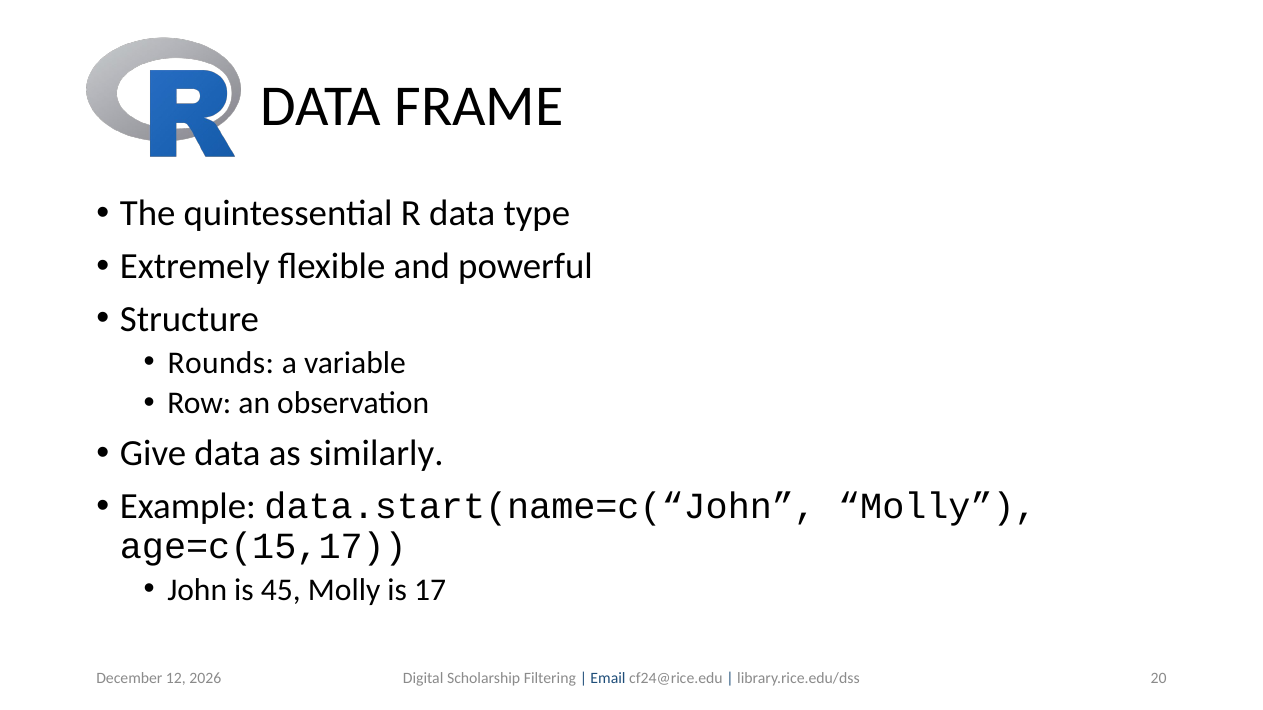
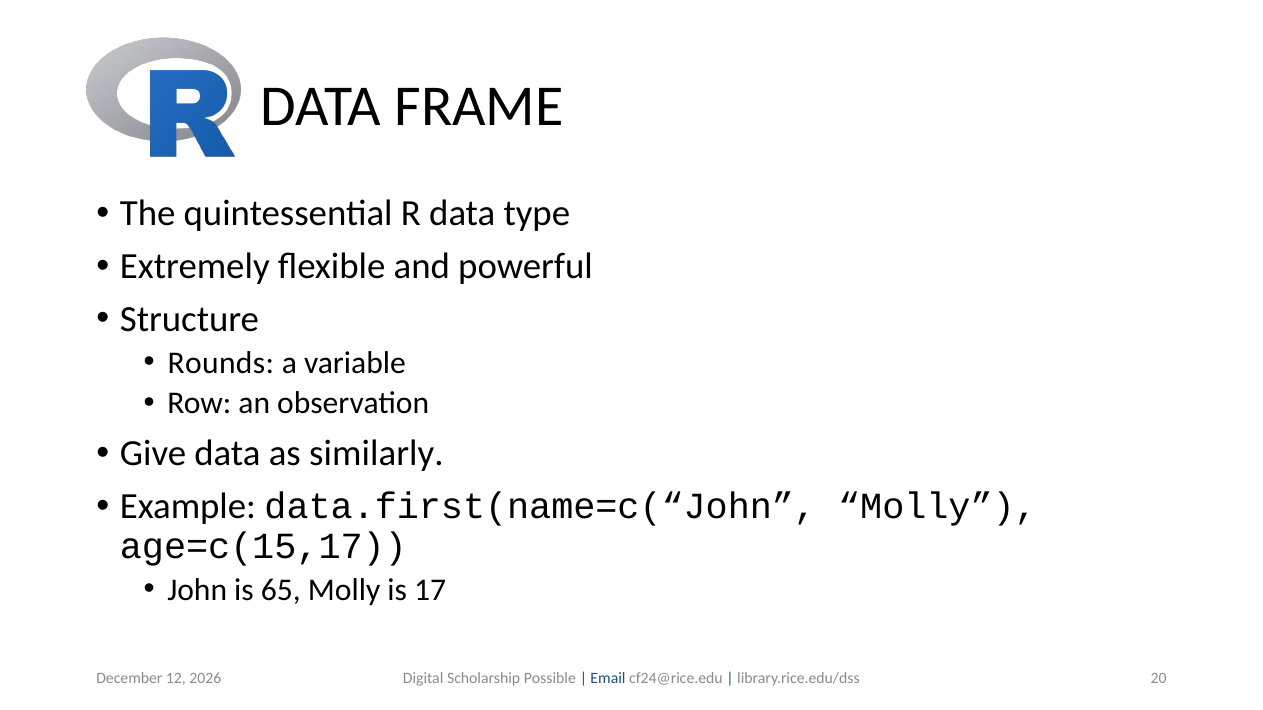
data.start(name=c(“John: data.start(name=c(“John -> data.first(name=c(“John (540, 507)
45: 45 -> 65 (281, 590)
Filtering: Filtering -> Possible (550, 678)
